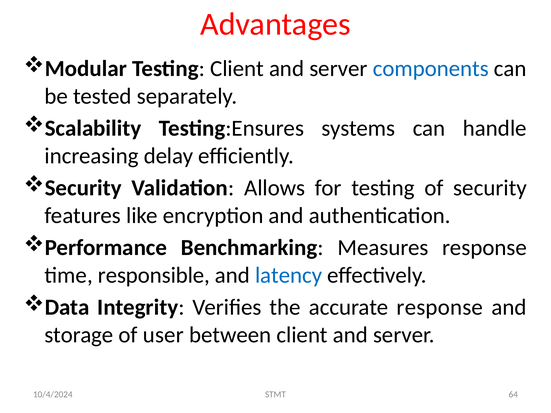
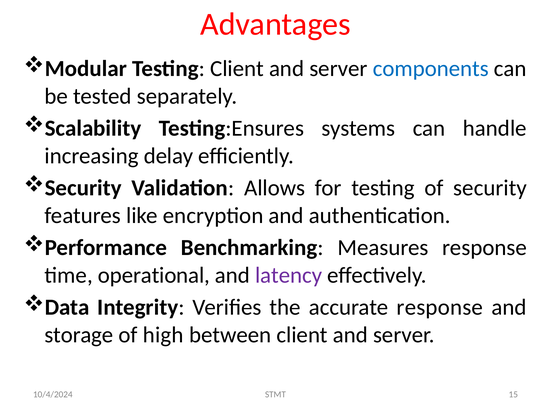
responsible: responsible -> operational (154, 275)
latency colour: blue -> purple (289, 275)
user: user -> high (163, 335)
64: 64 -> 15 (513, 395)
